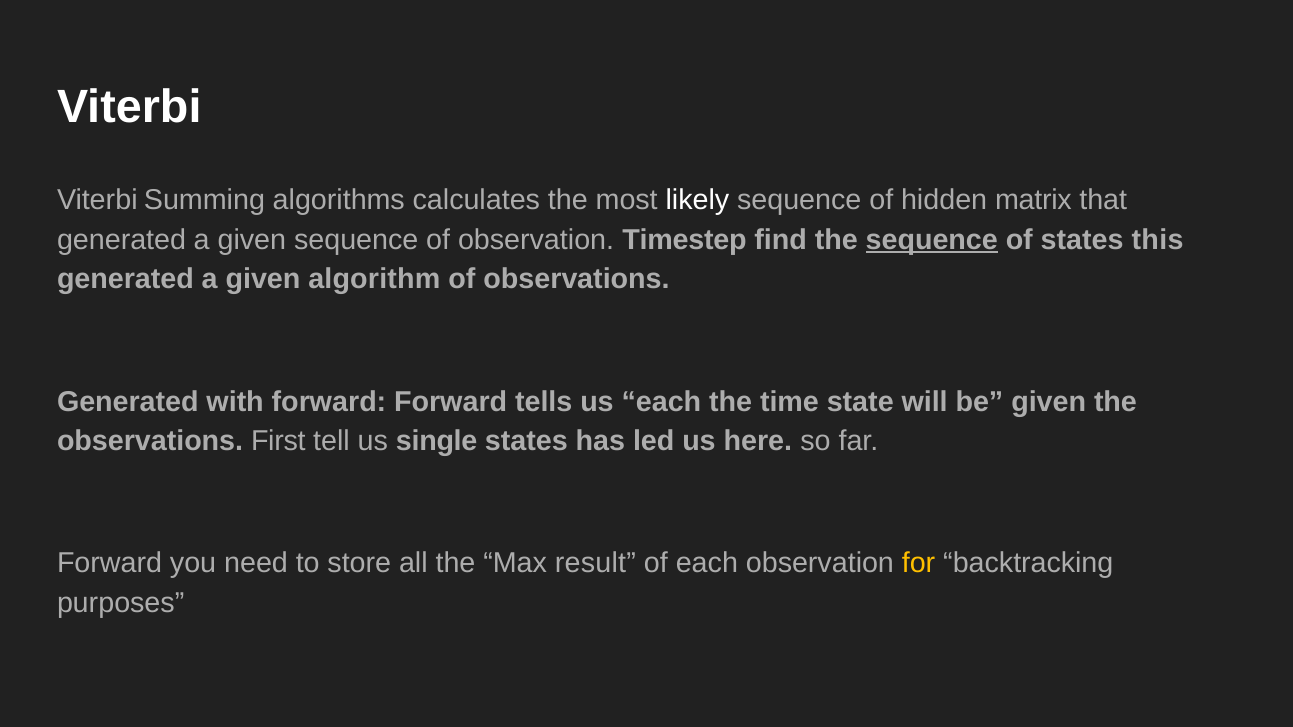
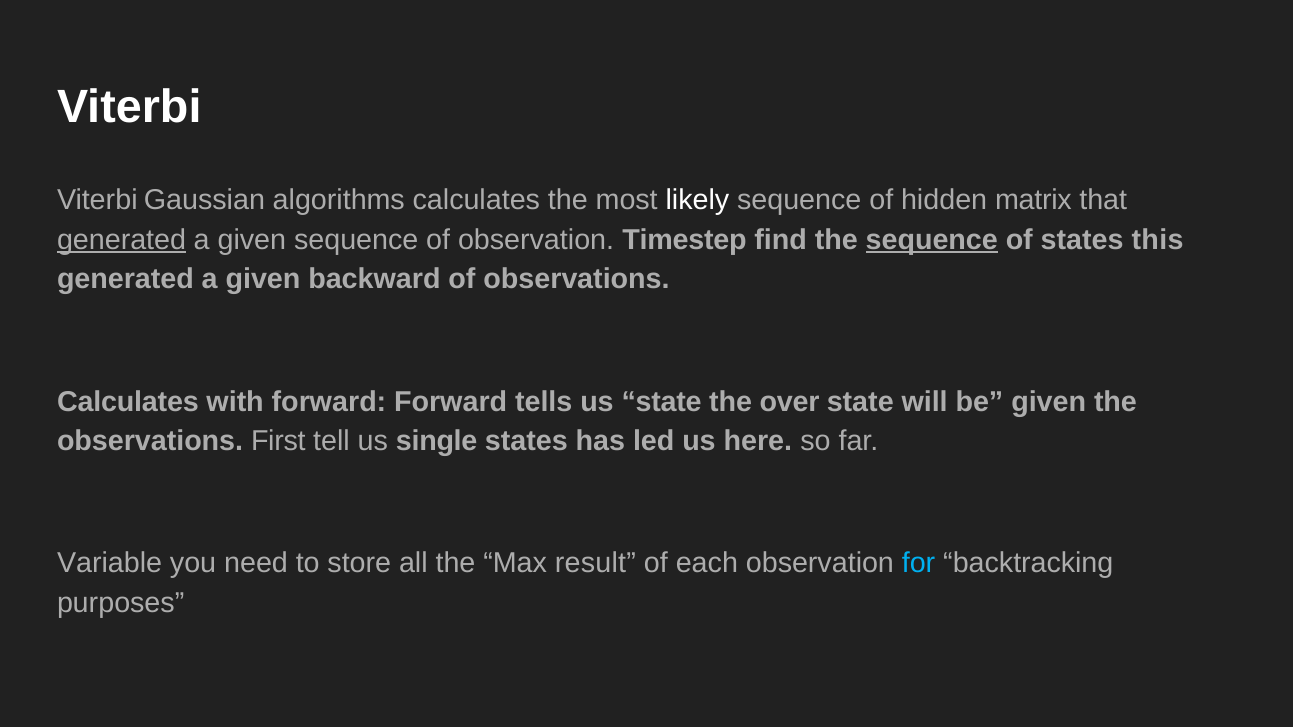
Summing: Summing -> Gaussian (204, 200)
generated underline: none -> present (122, 240)
algorithm: algorithm -> backward (374, 279)
Generated: Generated -> Calculates (128, 402)
us each: each -> state (662, 402)
time: time -> over (790, 402)
Forward: Forward -> Variable (110, 564)
for colour: yellow -> light blue (919, 564)
